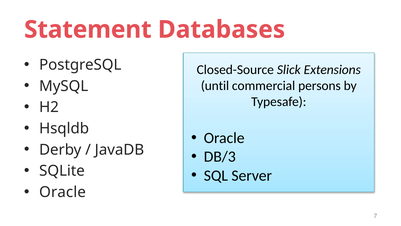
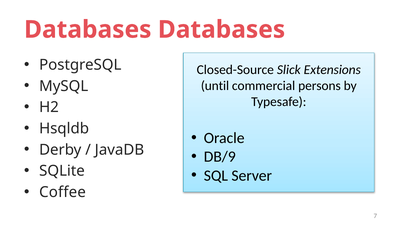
Statement: Statement -> Databases (88, 30)
DB/3: DB/3 -> DB/9 (220, 157)
Oracle: Oracle -> Coffee (62, 192)
